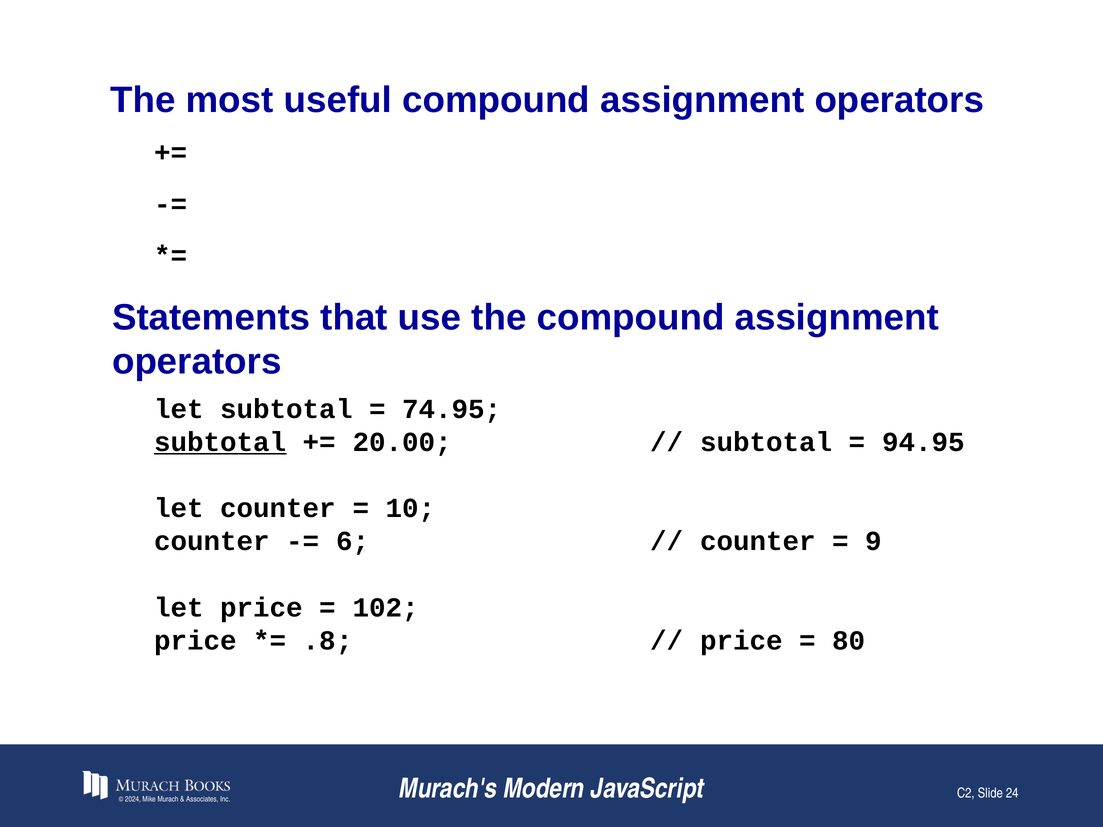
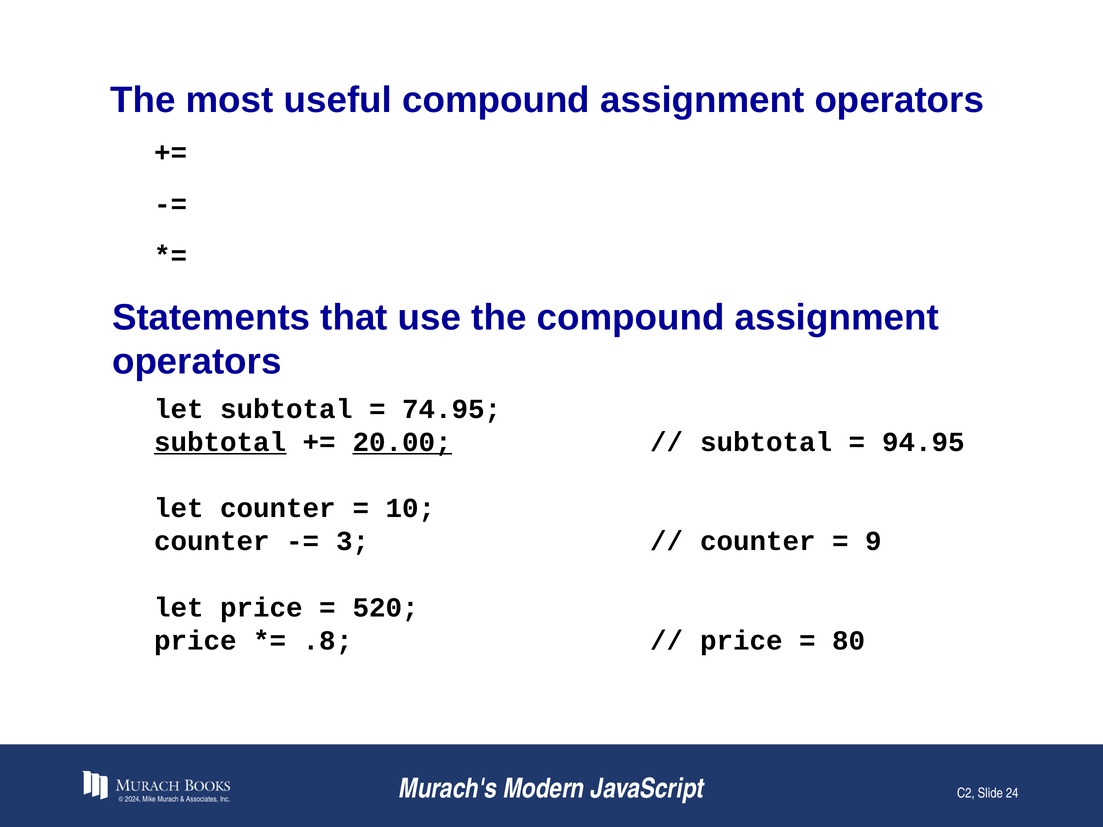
20.00 underline: none -> present (402, 442)
6: 6 -> 3 (353, 541)
102: 102 -> 520 (386, 608)
